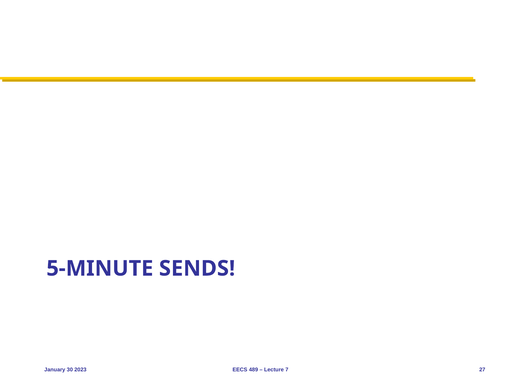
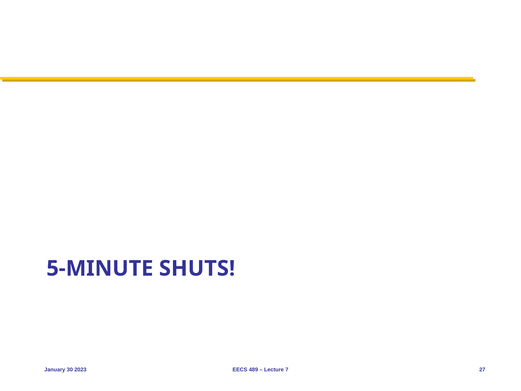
SENDS: SENDS -> SHUTS (197, 268)
